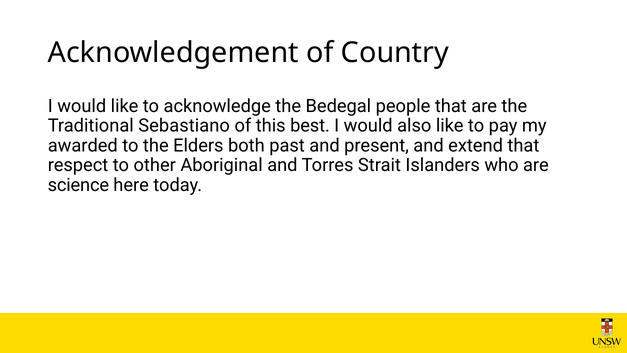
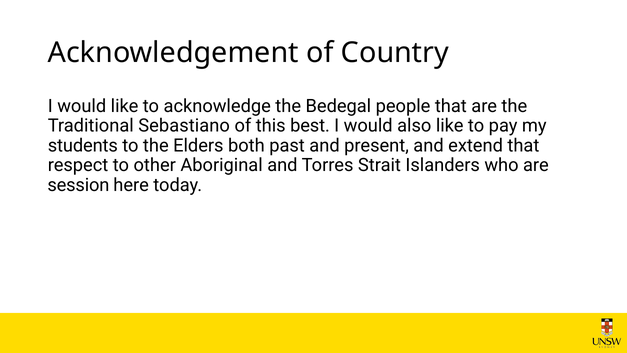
awarded: awarded -> students (83, 146)
science: science -> session (78, 185)
